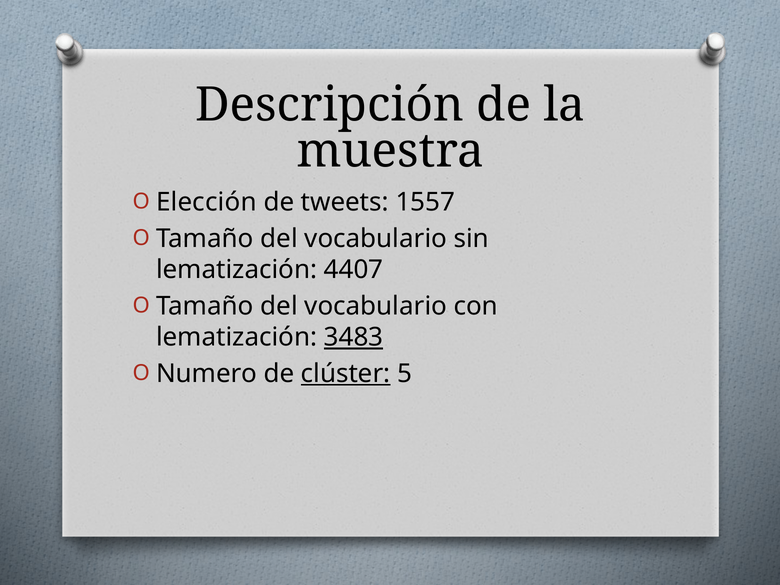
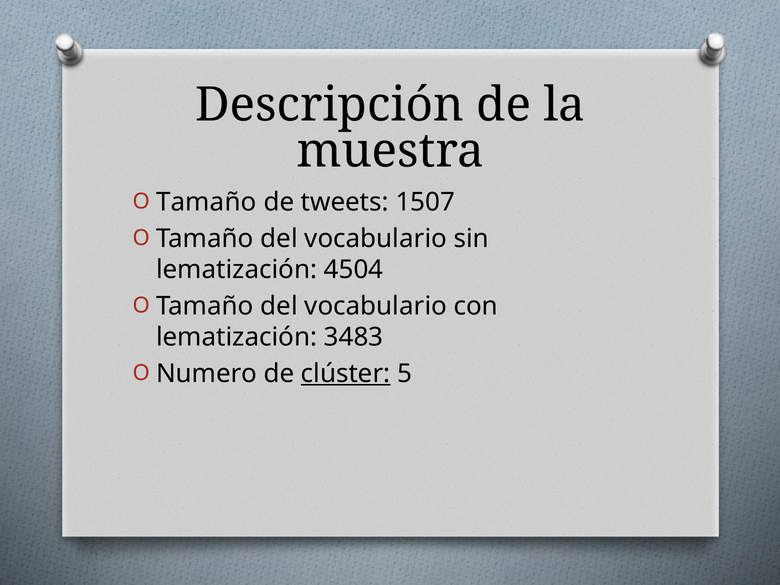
Elección: Elección -> Tamaño (206, 202)
1557: 1557 -> 1507 (425, 202)
4407: 4407 -> 4504 (354, 270)
3483 underline: present -> none (354, 337)
